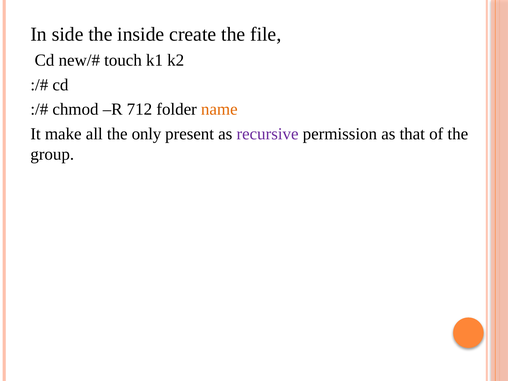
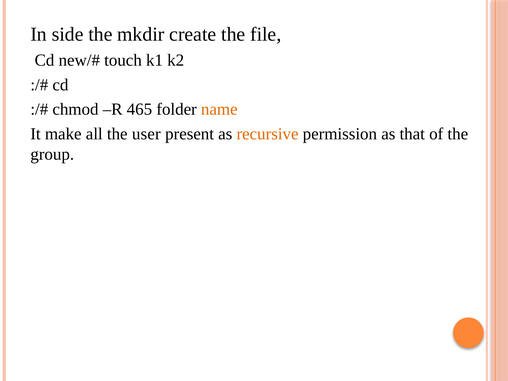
inside: inside -> mkdir (141, 34)
712: 712 -> 465 (139, 109)
only: only -> user (146, 134)
recursive colour: purple -> orange (268, 134)
